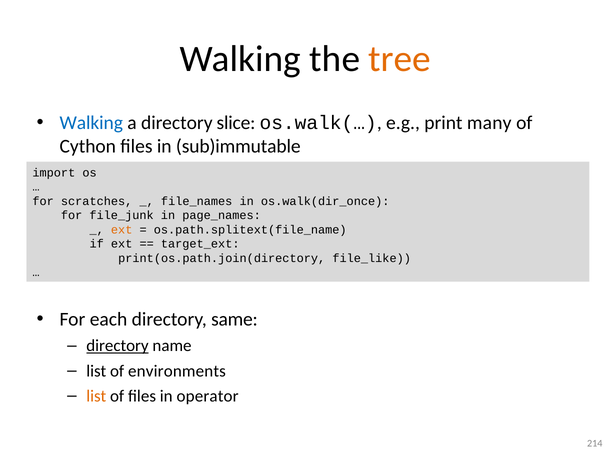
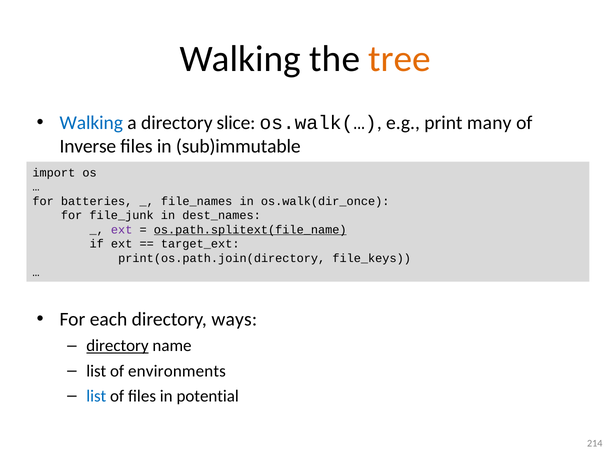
Cython: Cython -> Inverse (88, 146)
scratches: scratches -> batteries (97, 201)
page_names: page_names -> dest_names (222, 216)
ext colour: orange -> purple (122, 230)
os.path.splitext(file_name underline: none -> present (250, 230)
file_like: file_like -> file_keys (372, 258)
same: same -> ways (234, 320)
list colour: orange -> blue (96, 396)
operator: operator -> potential (208, 396)
